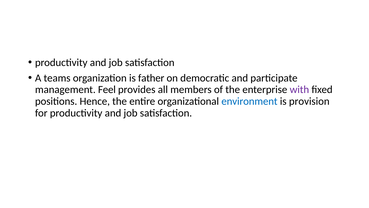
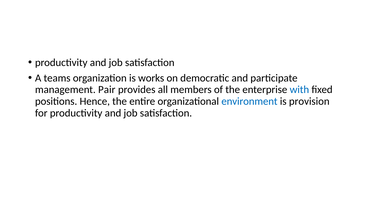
father: father -> works (151, 78)
Feel: Feel -> Pair (107, 89)
with colour: purple -> blue (299, 89)
